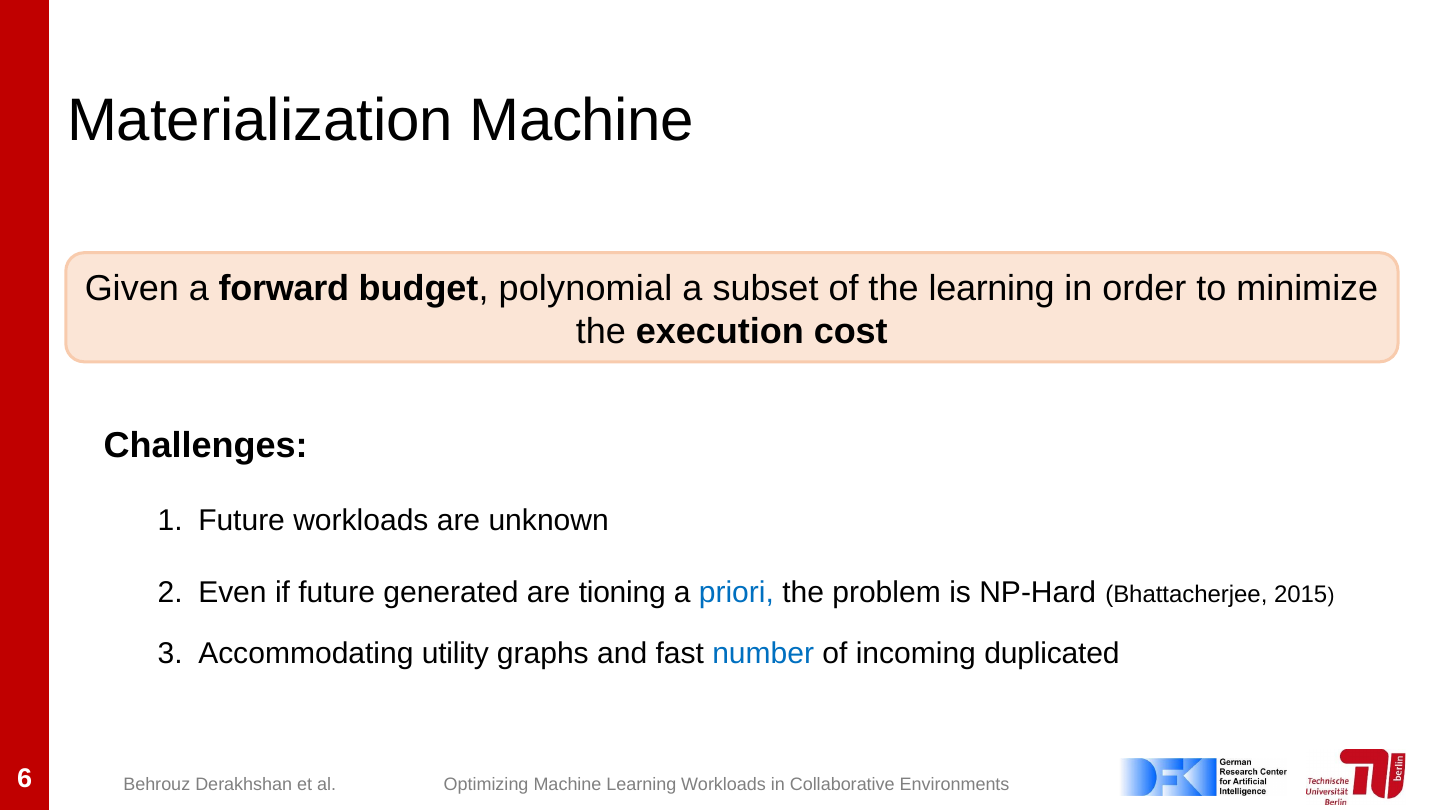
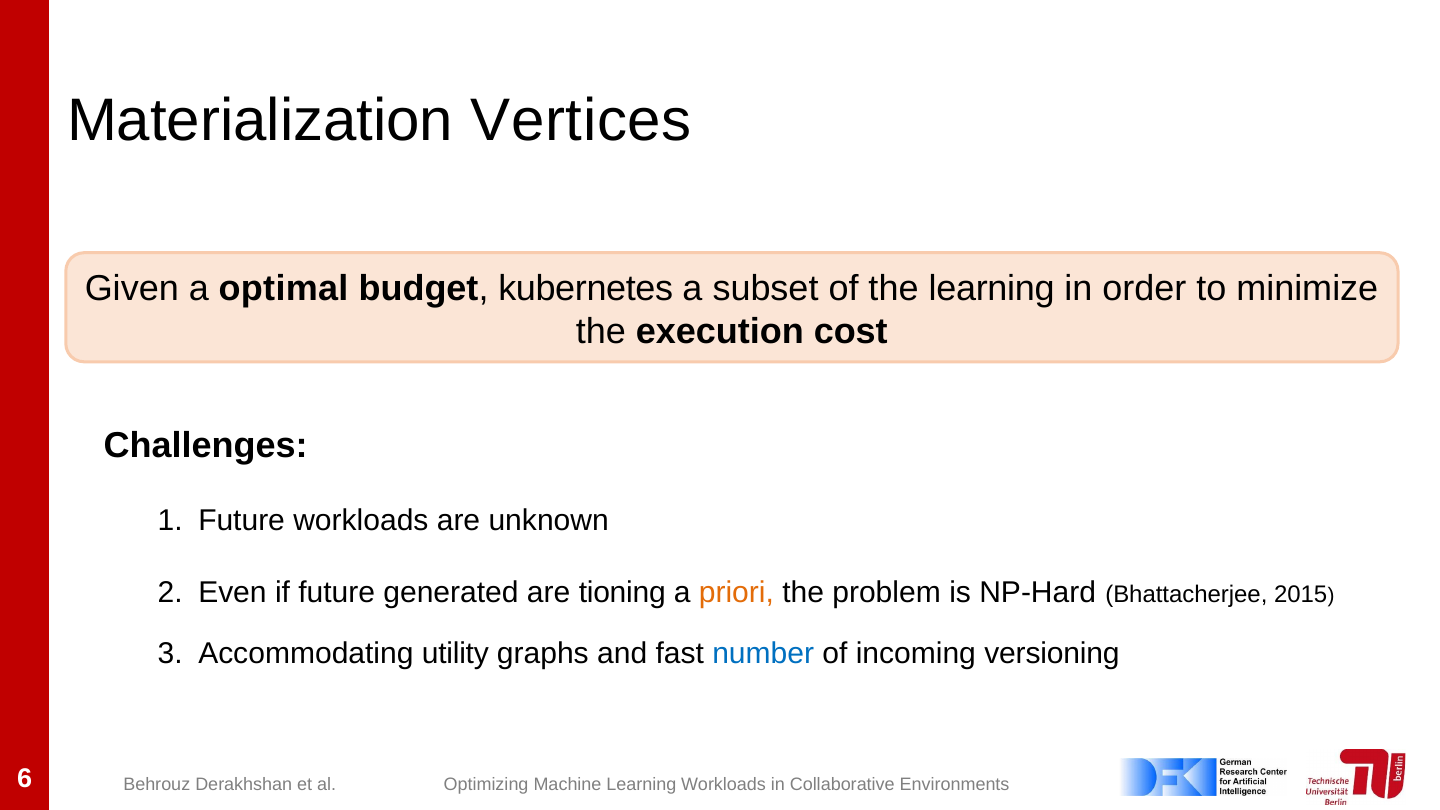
Materialization Machine: Machine -> Vertices (581, 121)
forward: forward -> optimal (284, 288)
polynomial: polynomial -> kubernetes (586, 288)
priori colour: blue -> orange (736, 593)
duplicated: duplicated -> versioning (1052, 654)
